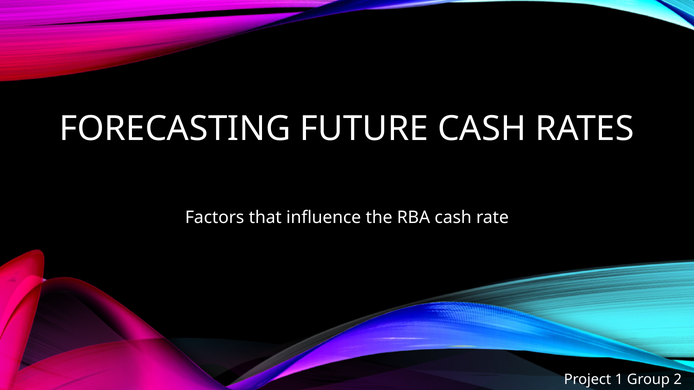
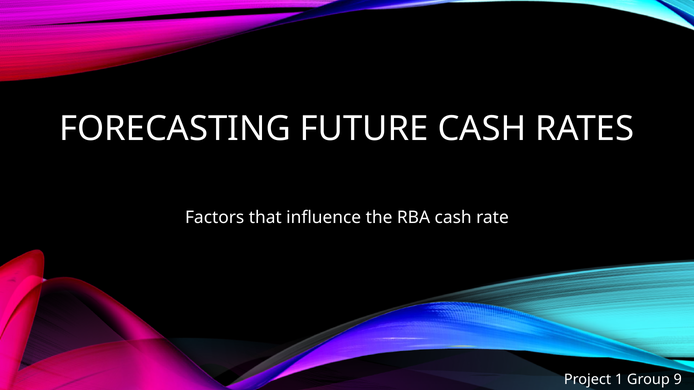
2: 2 -> 9 (678, 380)
